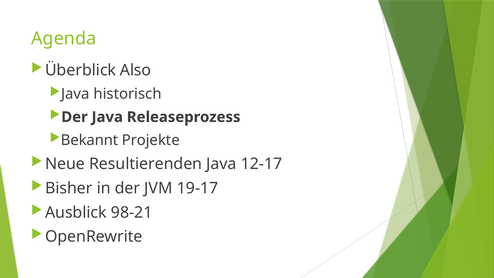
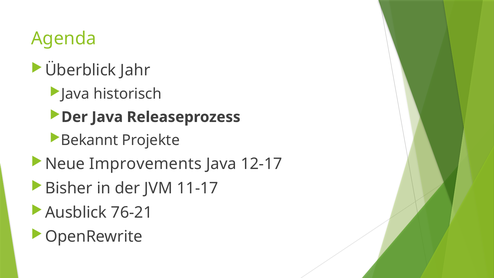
Also: Also -> Jahr (135, 70)
Resultierenden: Resultierenden -> Improvements (146, 164)
19-17: 19-17 -> 11-17 (198, 188)
98-21: 98-21 -> 76-21 (132, 212)
